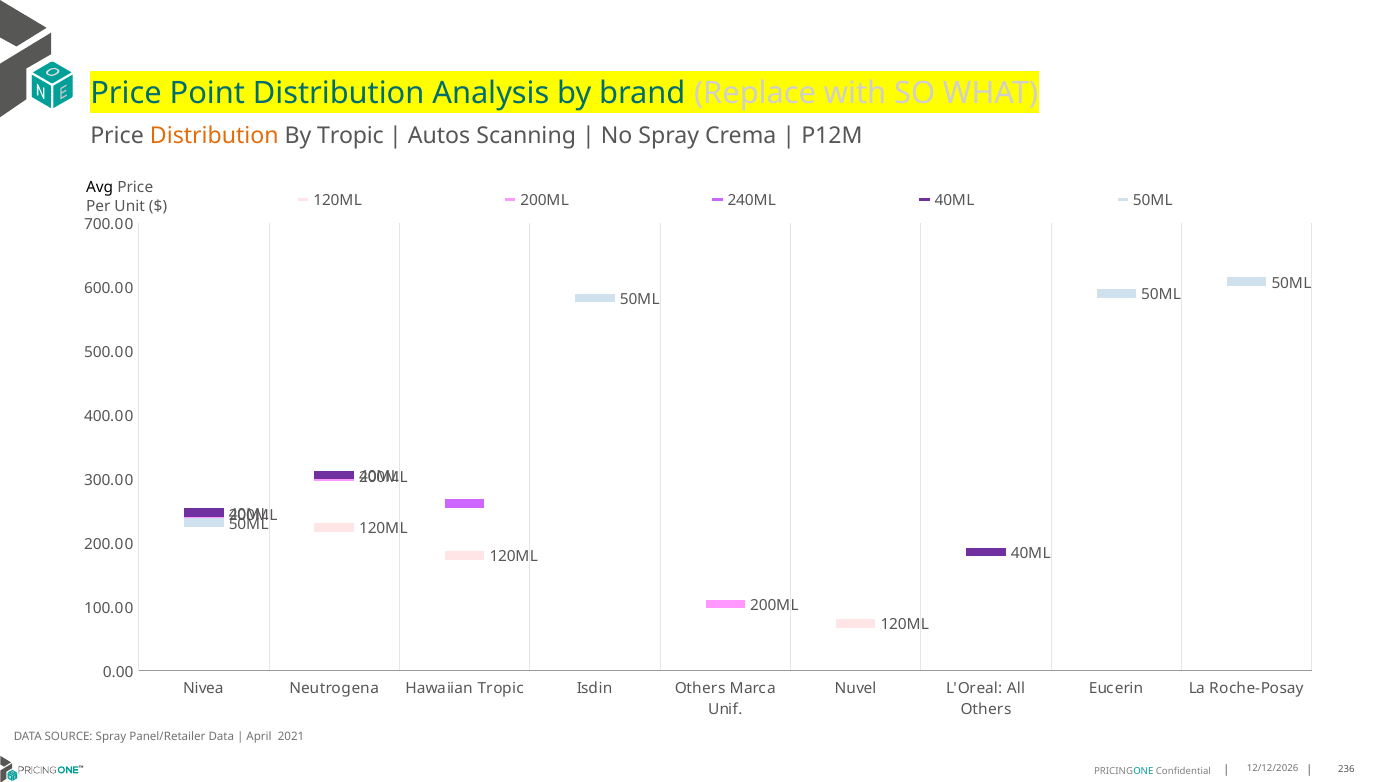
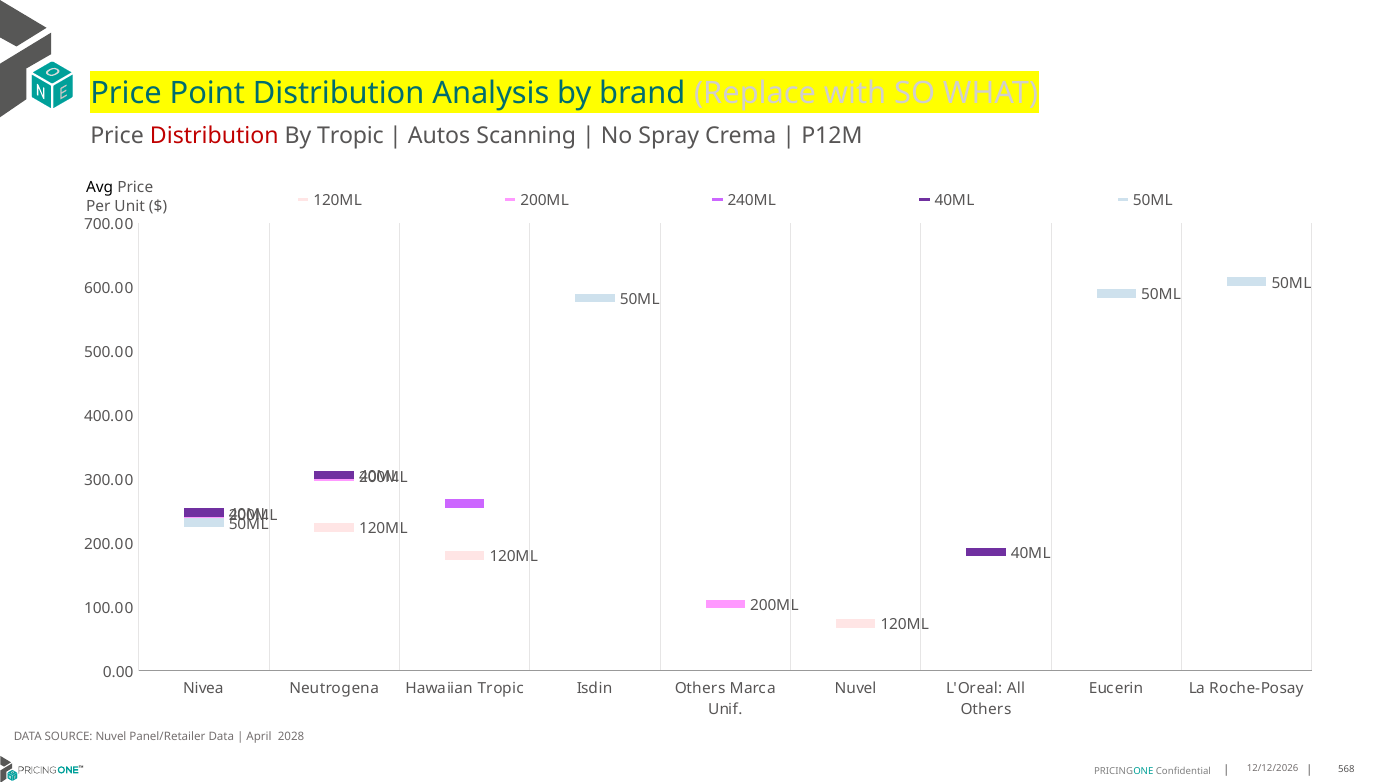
Distribution colour: orange -> red (214, 135)
SOURCE Spray: Spray -> Nuvel (111, 736)
2021: 2021 -> 2028 (291, 736)
236: 236 -> 568 (1346, 768)
